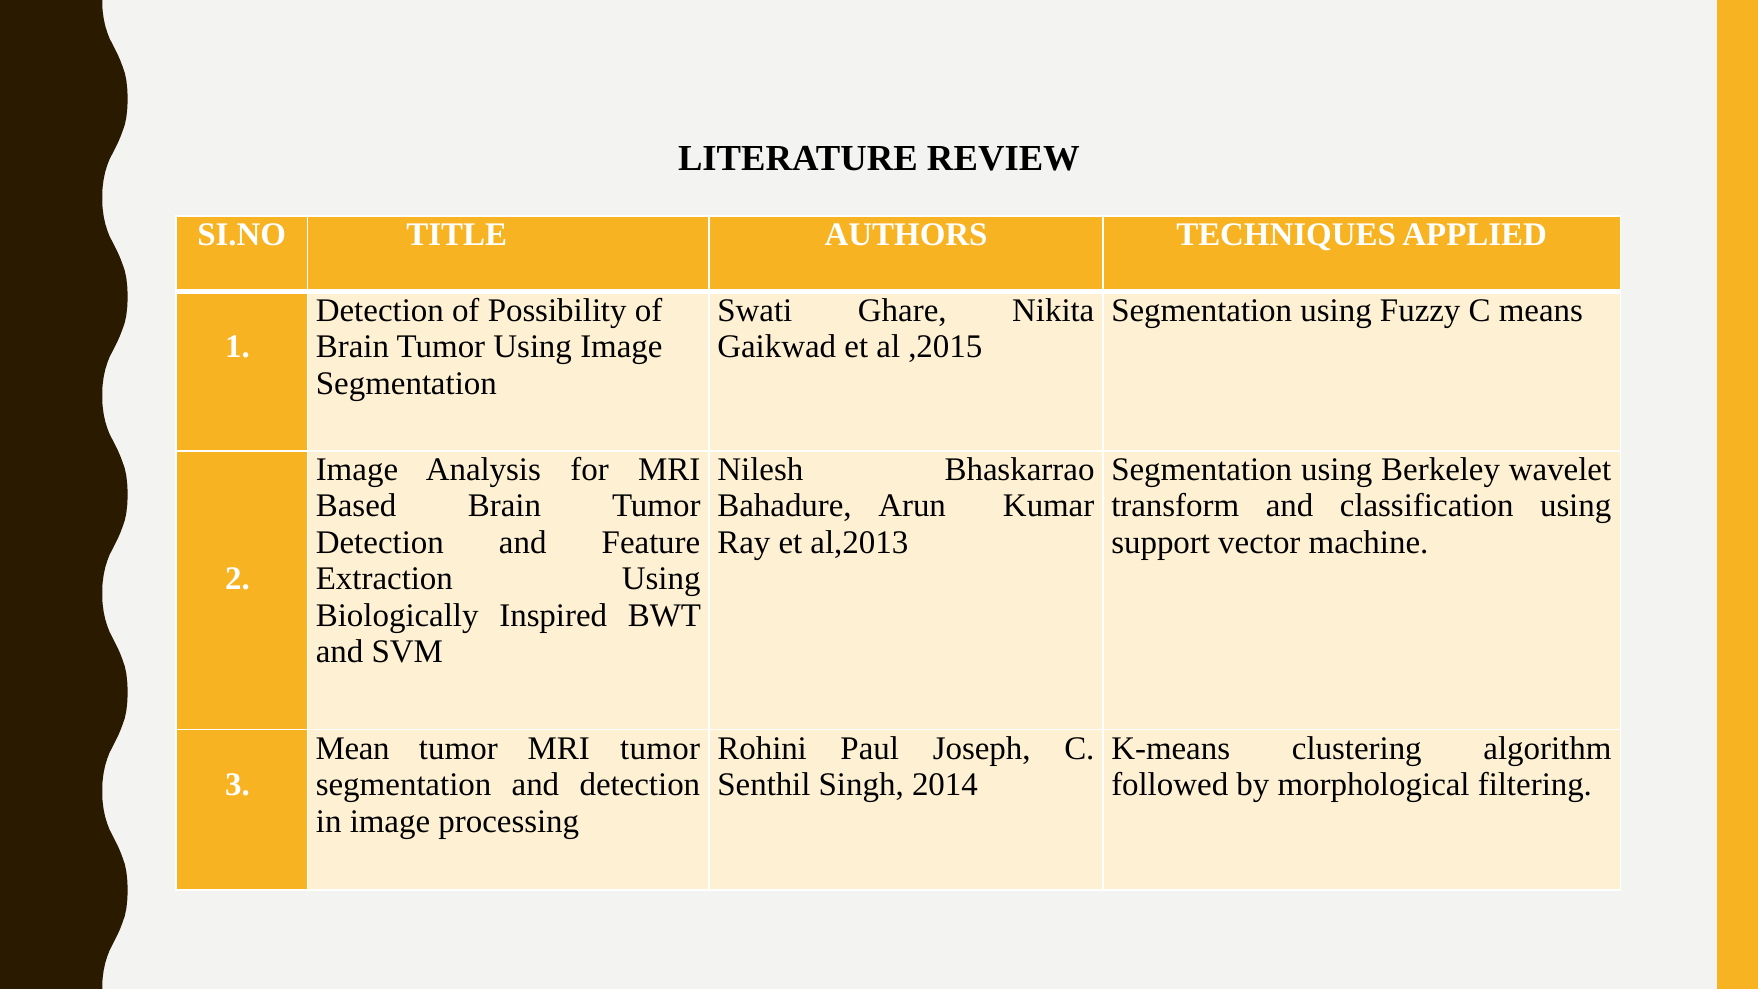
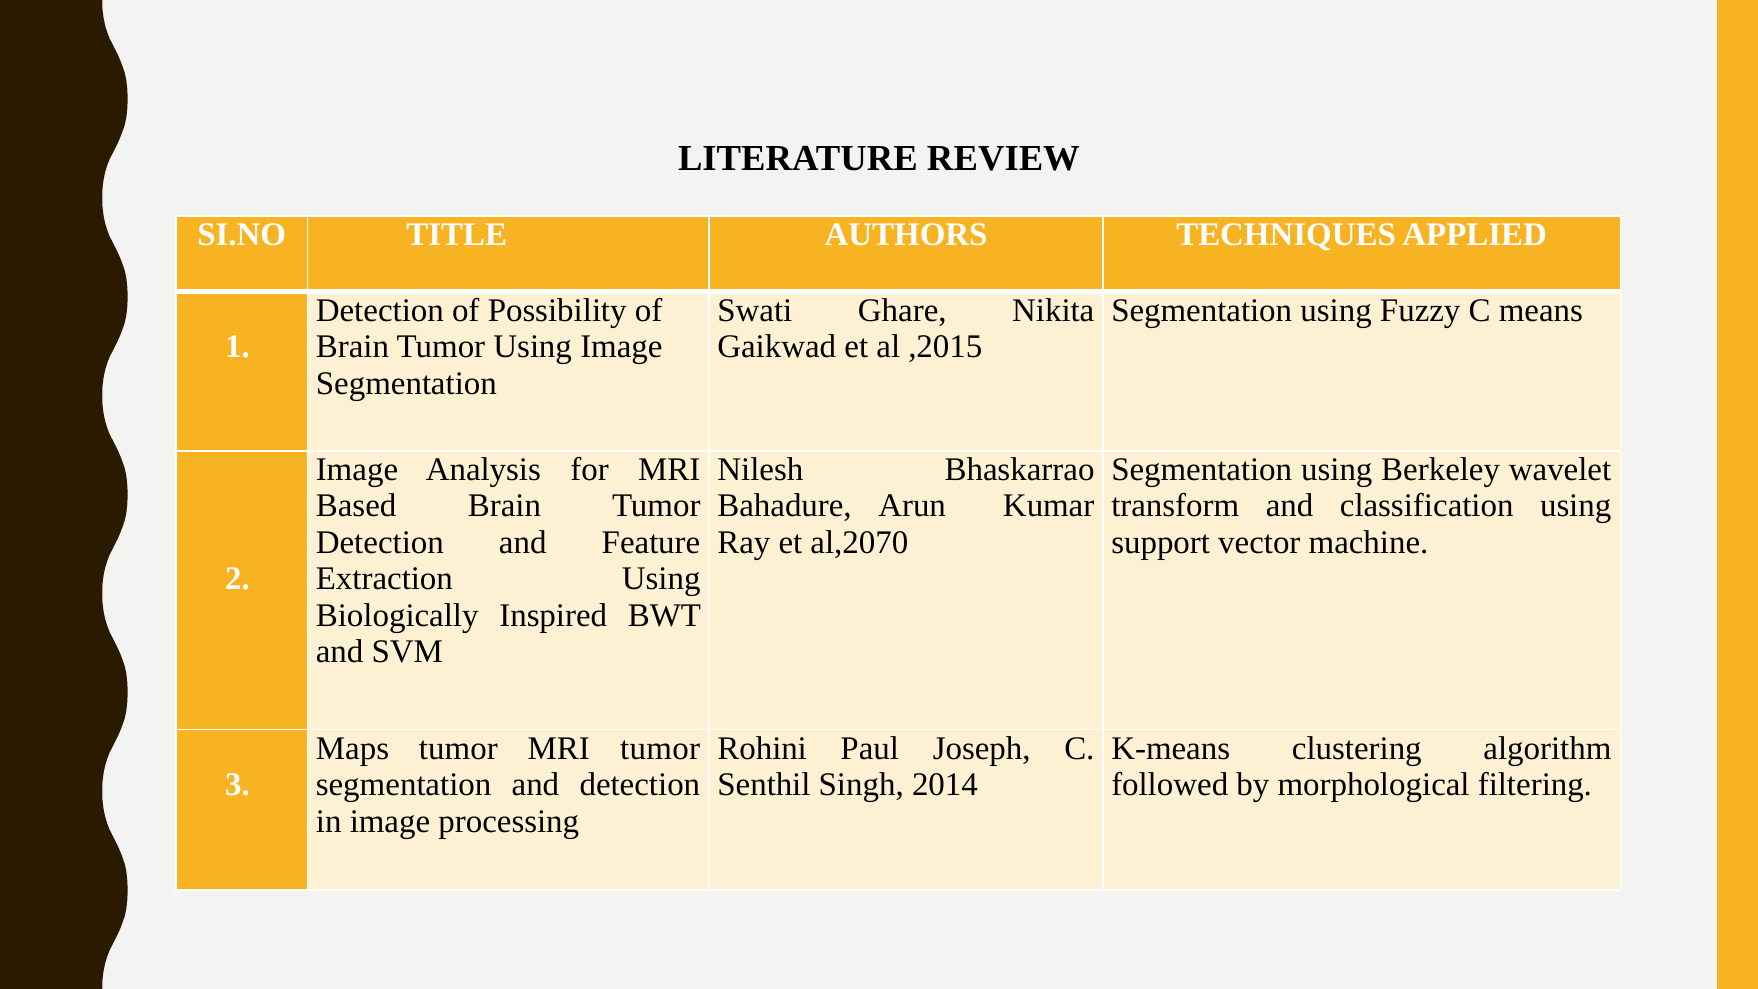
al,2013: al,2013 -> al,2070 (859, 542)
Mean: Mean -> Maps (353, 748)
